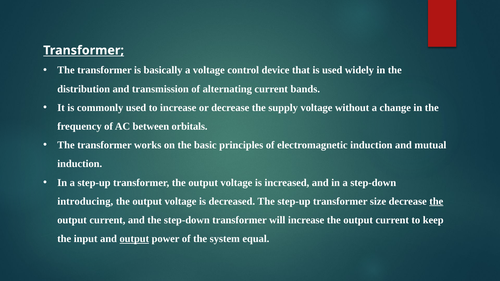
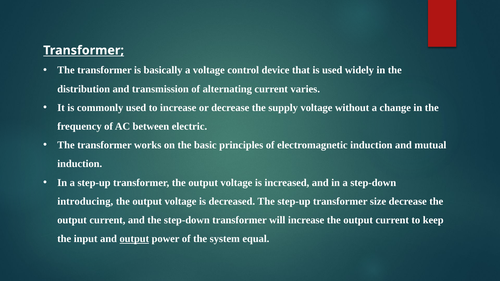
bands: bands -> varies (305, 89)
orbitals: orbitals -> electric (189, 127)
the underline: present -> none (436, 202)
